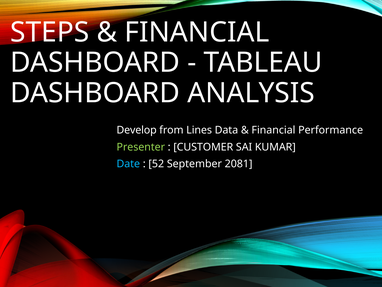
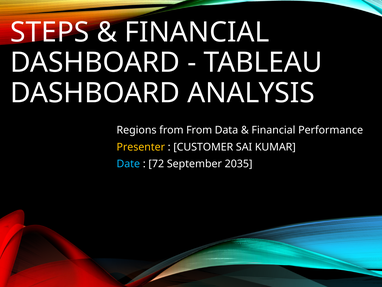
Develop: Develop -> Regions (137, 130)
from Lines: Lines -> From (199, 130)
Presenter colour: light green -> yellow (141, 147)
52: 52 -> 72 (156, 164)
2081: 2081 -> 2035 (239, 164)
